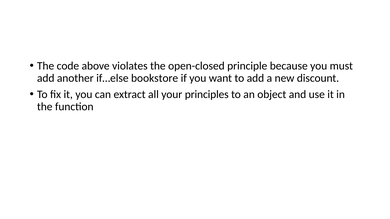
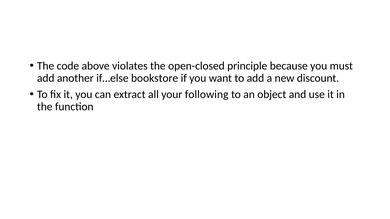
principles: principles -> following (207, 95)
